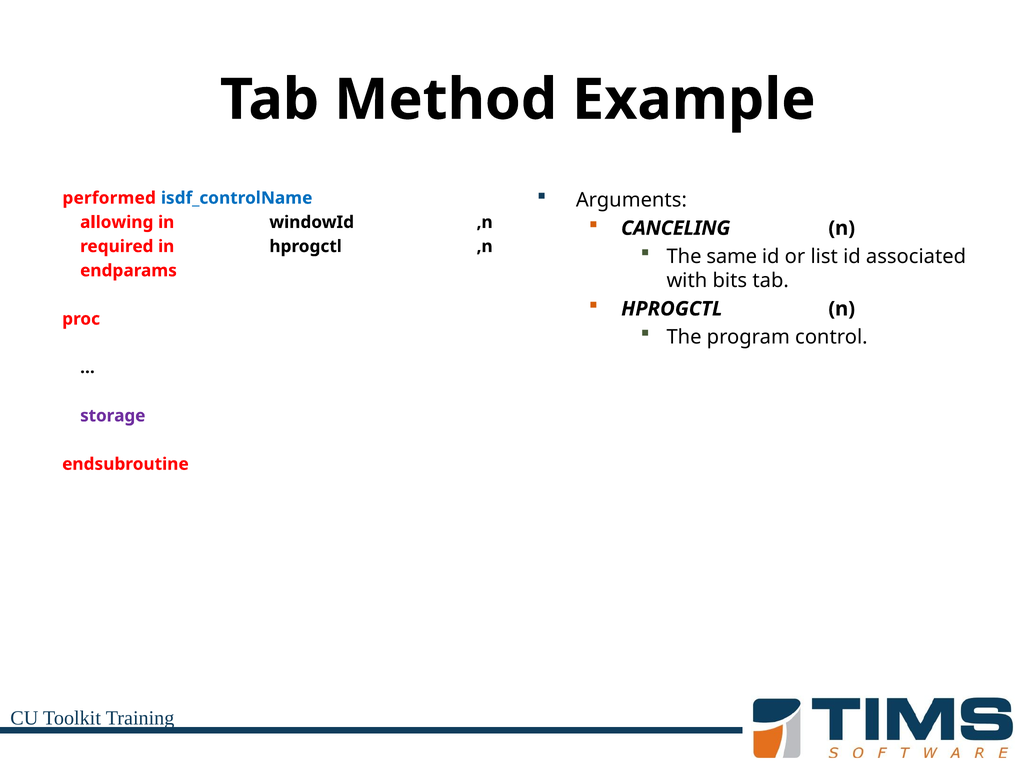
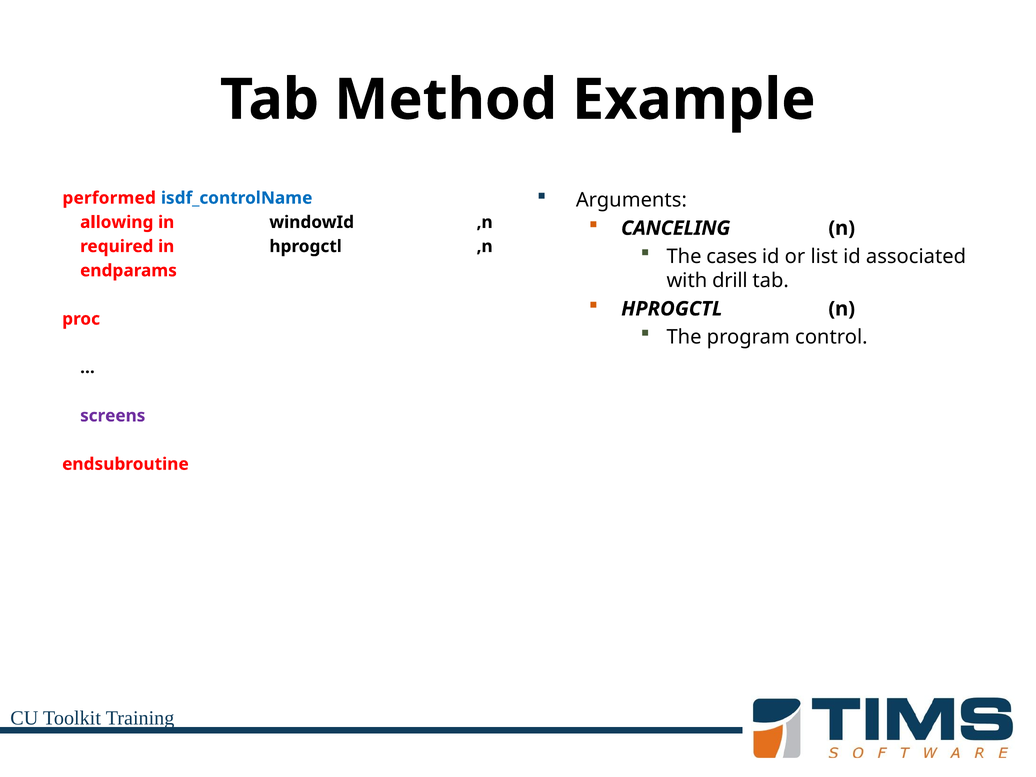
same: same -> cases (732, 256)
bits: bits -> drill (730, 281)
storage: storage -> screens (113, 416)
